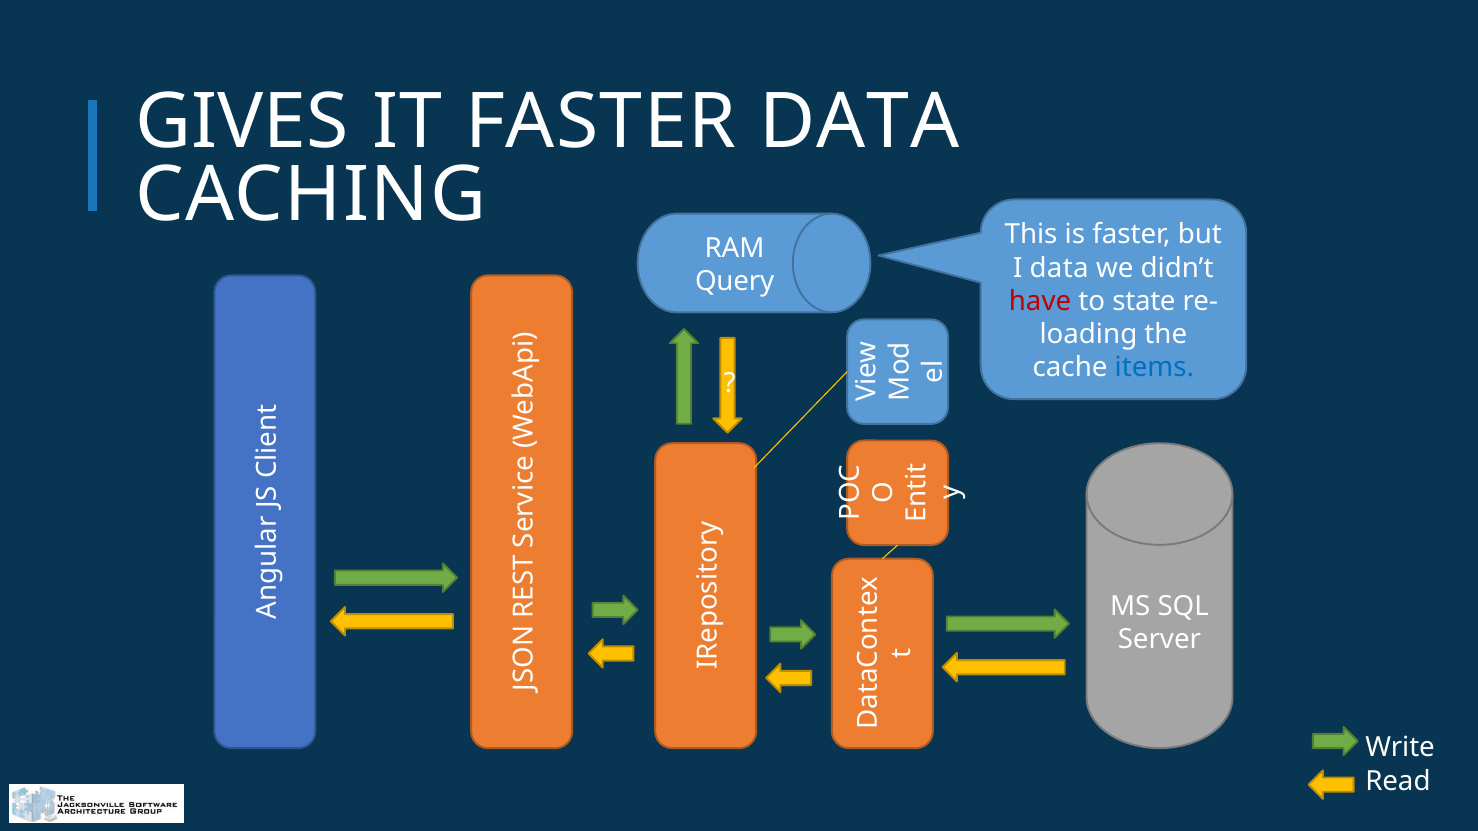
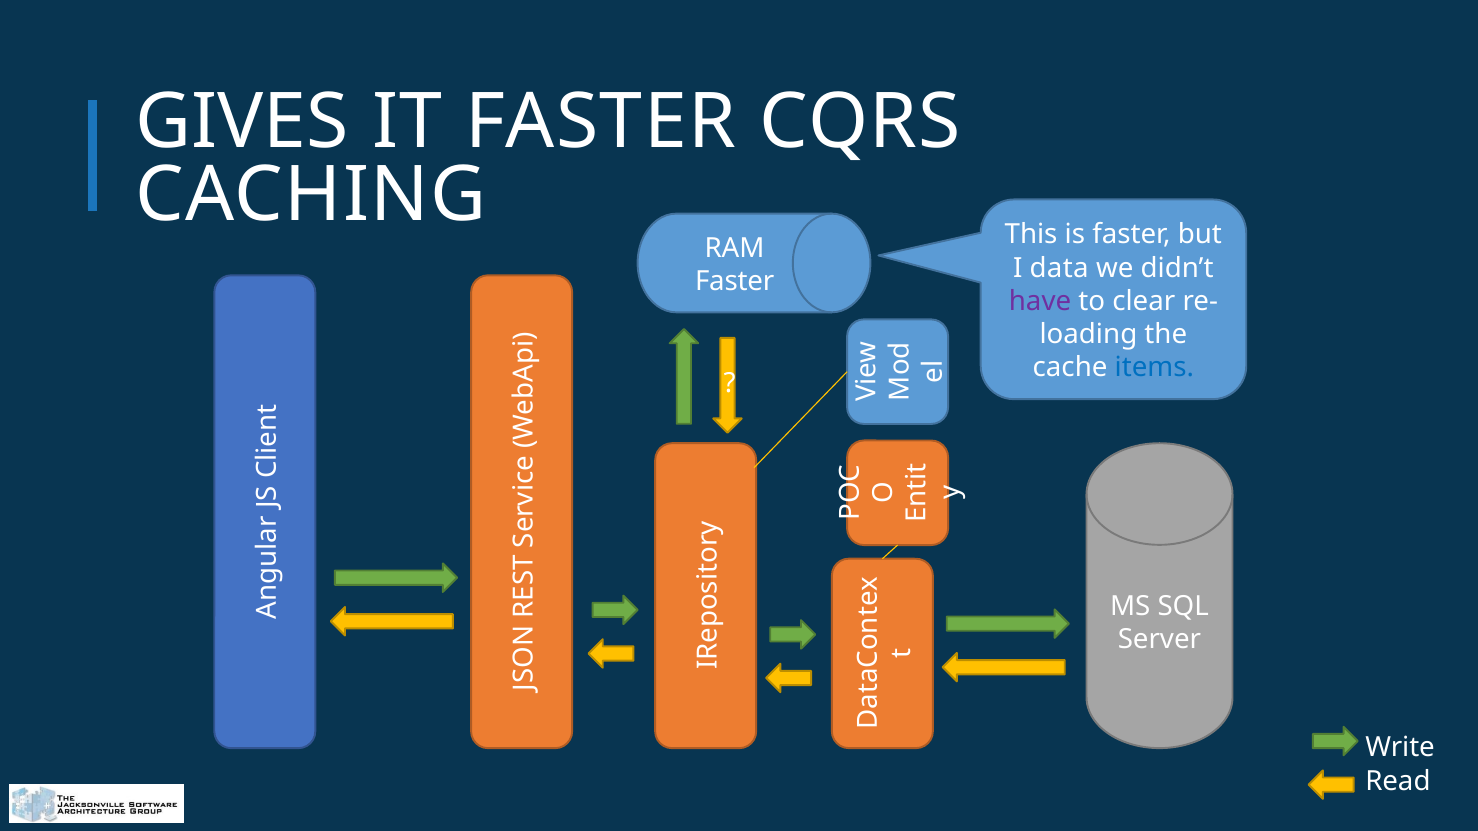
FASTER DATA: DATA -> CQRS (860, 122)
Query: Query -> Faster (735, 282)
have colour: red -> purple (1040, 301)
state: state -> clear (1144, 301)
